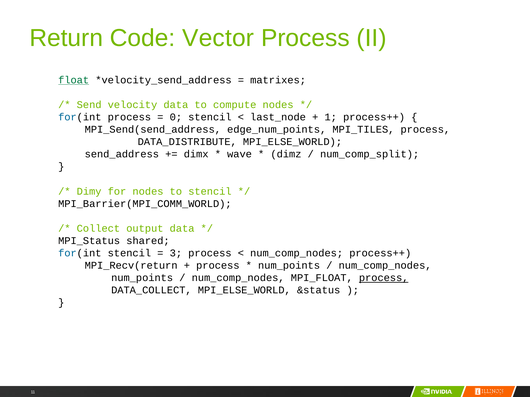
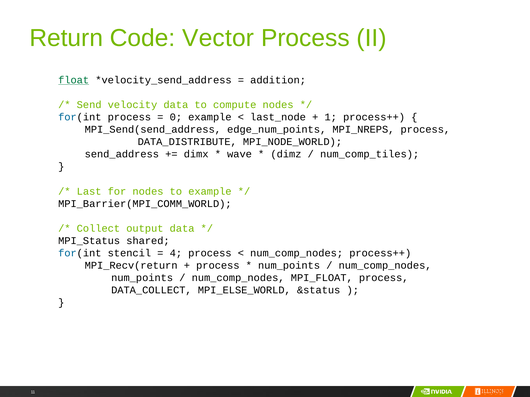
matrixes: matrixes -> addition (278, 80)
0 stencil: stencil -> example (210, 117)
MPI_TILES: MPI_TILES -> MPI_NREPS (363, 130)
DATA_DISTRIBUTE MPI_ELSE_WORLD: MPI_ELSE_WORLD -> MPI_NODE_WORLD (293, 142)
num_comp_split: num_comp_split -> num_comp_tiles (370, 154)
Dimy: Dimy -> Last (89, 192)
to stencil: stencil -> example (210, 192)
3: 3 -> 4 (176, 253)
process underline: present -> none (384, 278)
